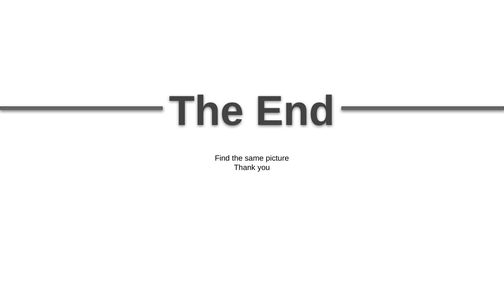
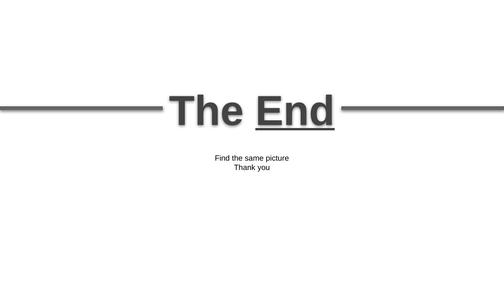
End underline: none -> present (295, 111)
